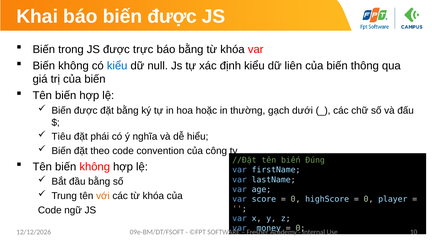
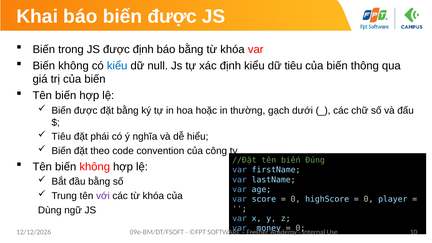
được trực: trực -> định (143, 49)
dữ liên: liên -> tiêu (293, 66)
với colour: orange -> purple (103, 196)
Code: Code -> Dùng (50, 210)
